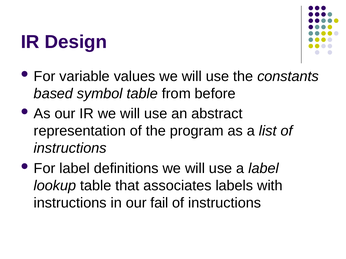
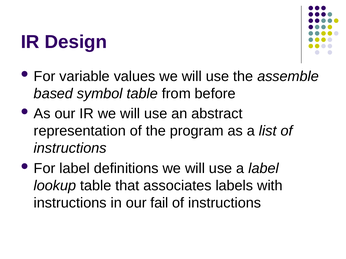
constants: constants -> assemble (288, 76)
